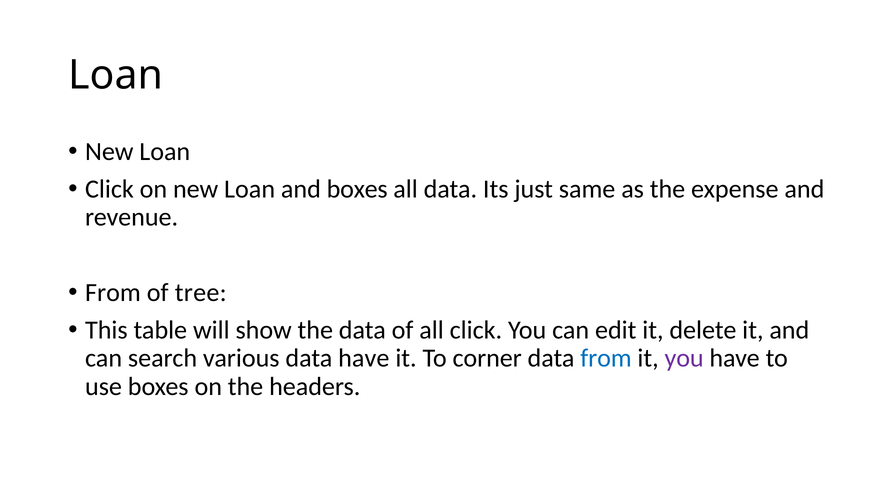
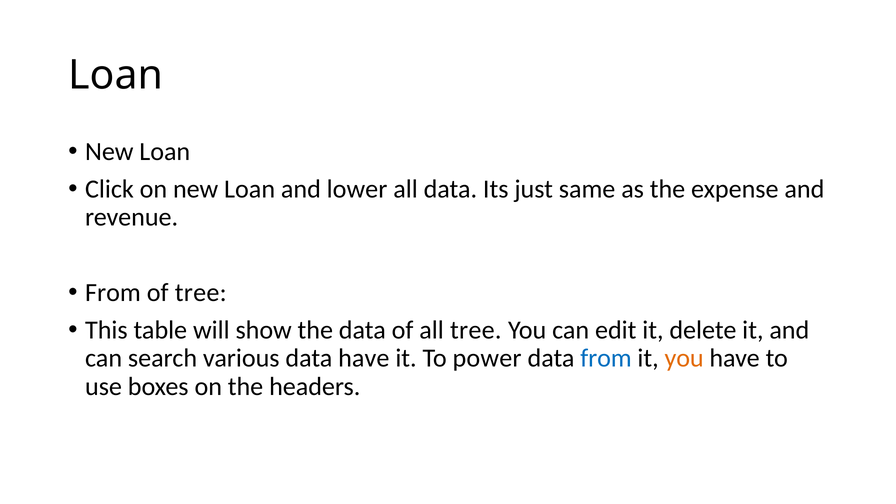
and boxes: boxes -> lower (357, 189)
all click: click -> tree (476, 330)
corner: corner -> power (487, 358)
you colour: purple -> orange (684, 358)
